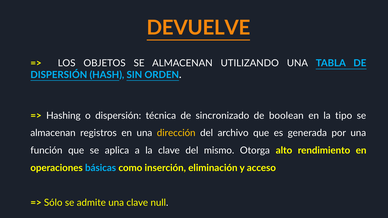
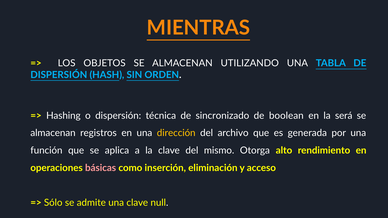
DEVUELVE: DEVUELVE -> MIENTRAS (198, 28)
tipo: tipo -> será (344, 116)
básicas colour: light blue -> pink (101, 168)
